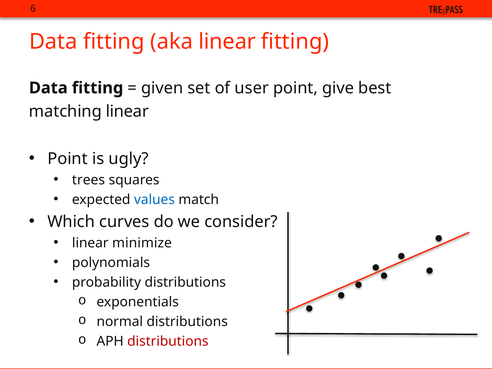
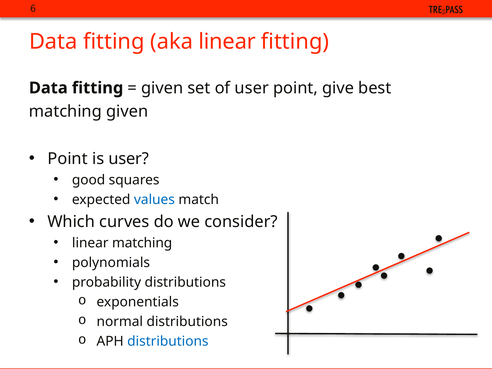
matching linear: linear -> given (127, 112)
is ugly: ugly -> user (129, 159)
trees: trees -> good (89, 180)
linear minimize: minimize -> matching (142, 243)
distributions colour: red -> blue (168, 341)
